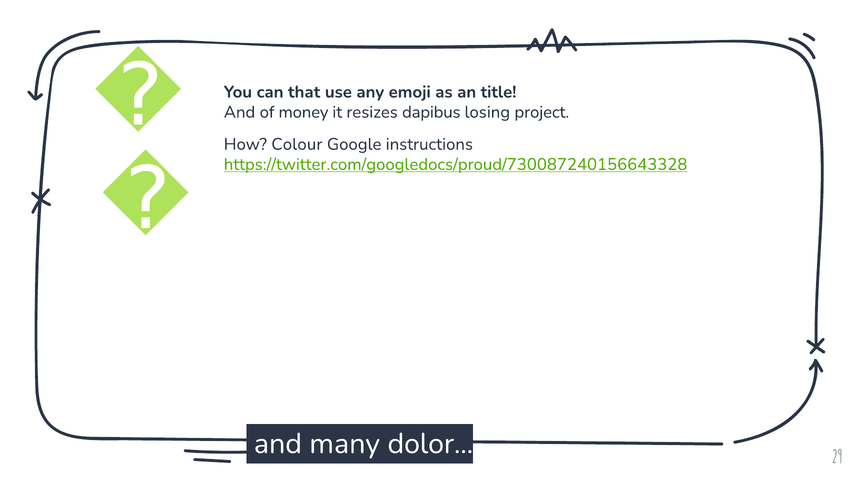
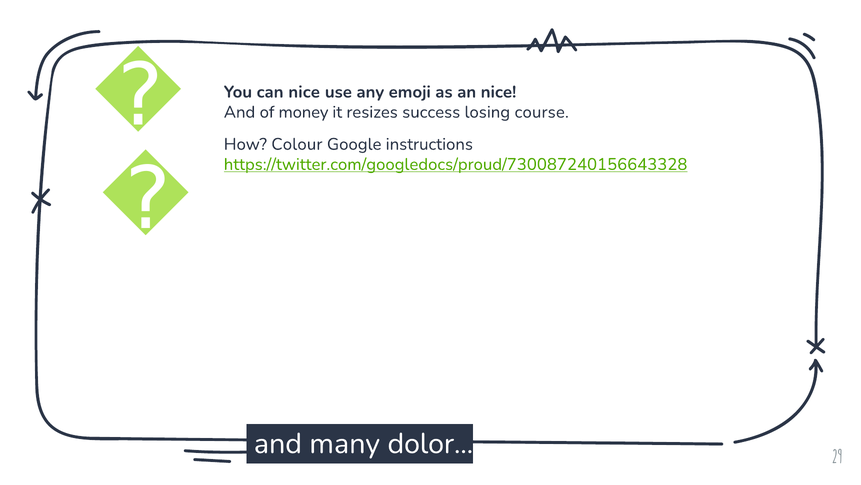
can that: that -> nice (304, 92)
an title: title -> nice (498, 92)
dapibus: dapibus -> success (431, 112)
project: project -> course (542, 112)
